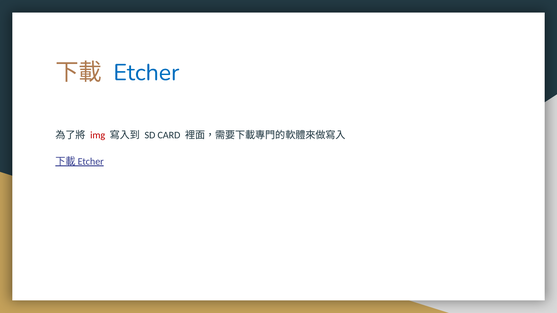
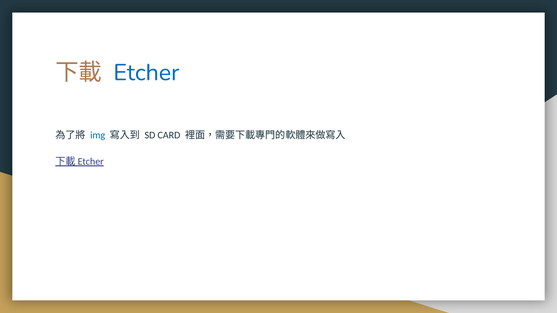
img colour: red -> blue (98, 135)
